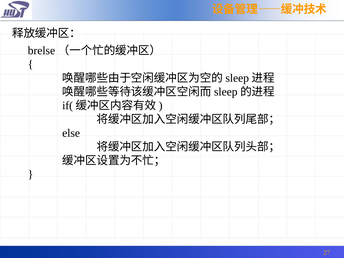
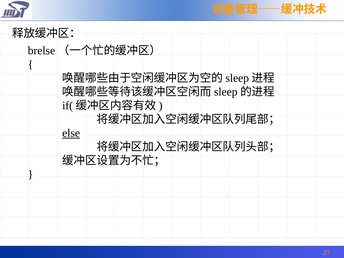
else underline: none -> present (71, 133)
